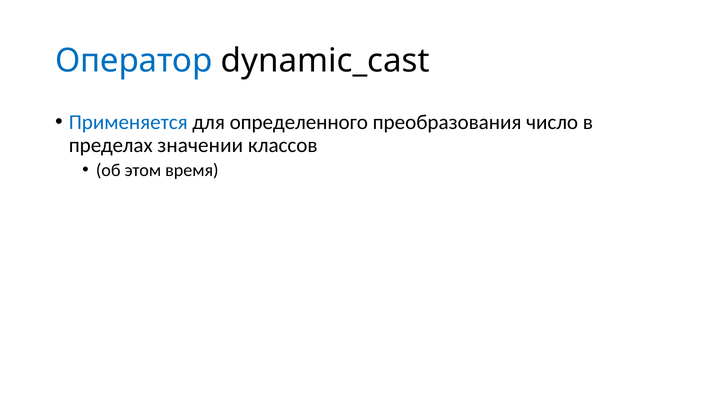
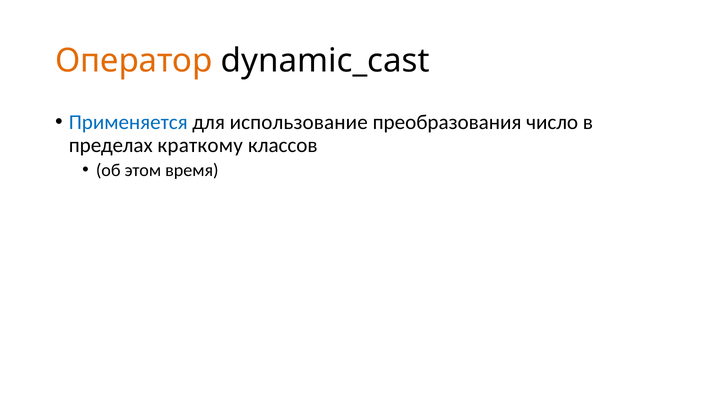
Оператор colour: blue -> orange (134, 61)
определенного: определенного -> использование (299, 122)
значении: значении -> краткому (200, 145)
